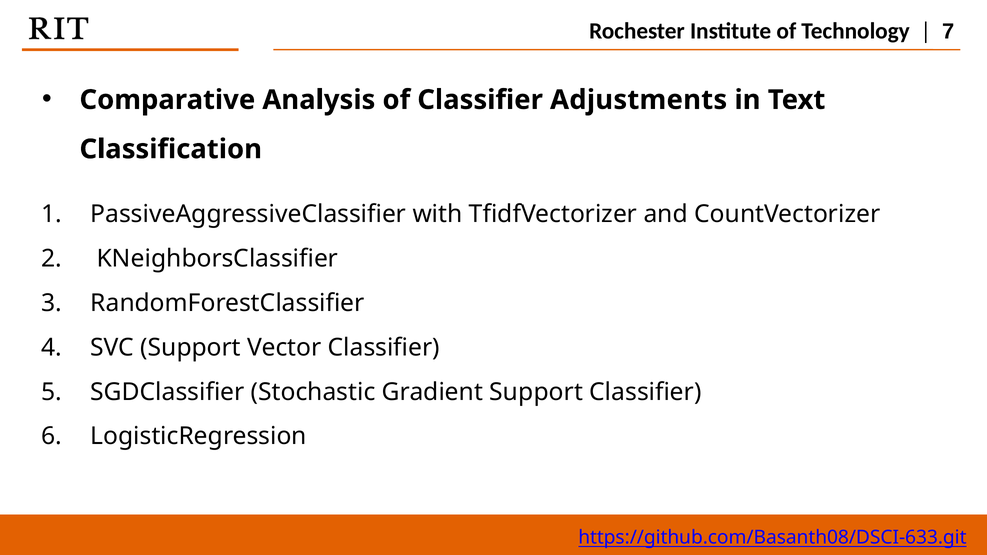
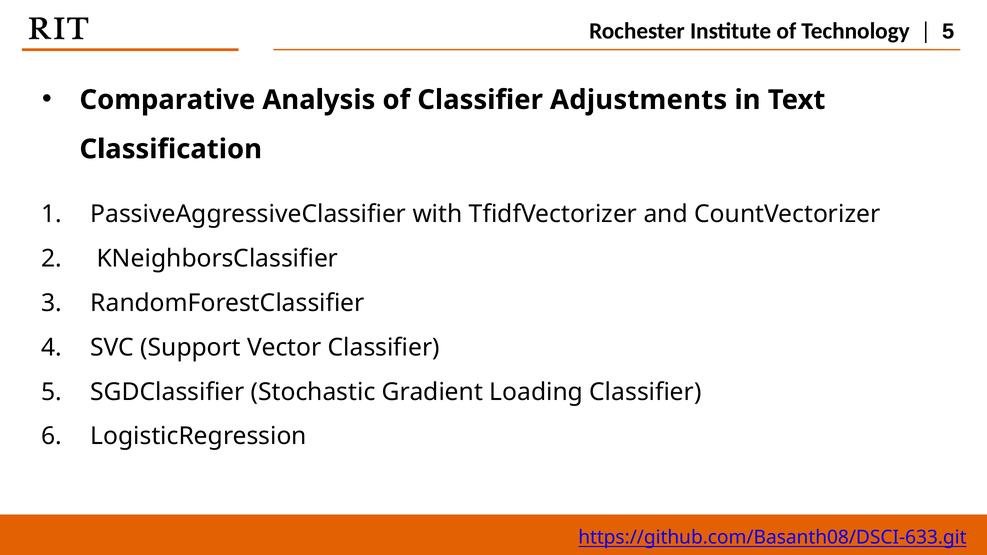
7: 7 -> 5 (948, 32)
Gradient Support: Support -> Loading (536, 392)
